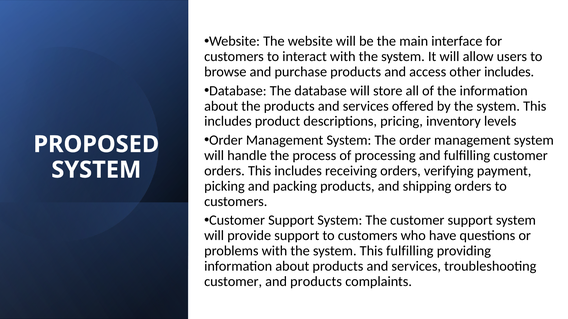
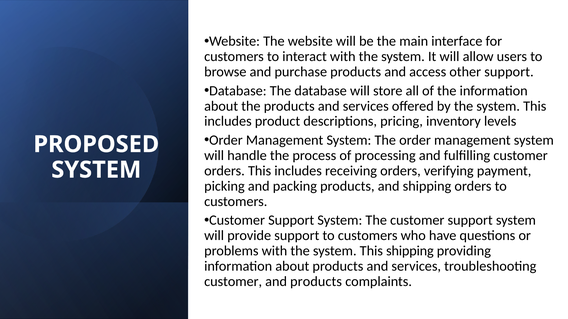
other includes: includes -> support (509, 72)
This fulfilling: fulfilling -> shipping (410, 251)
